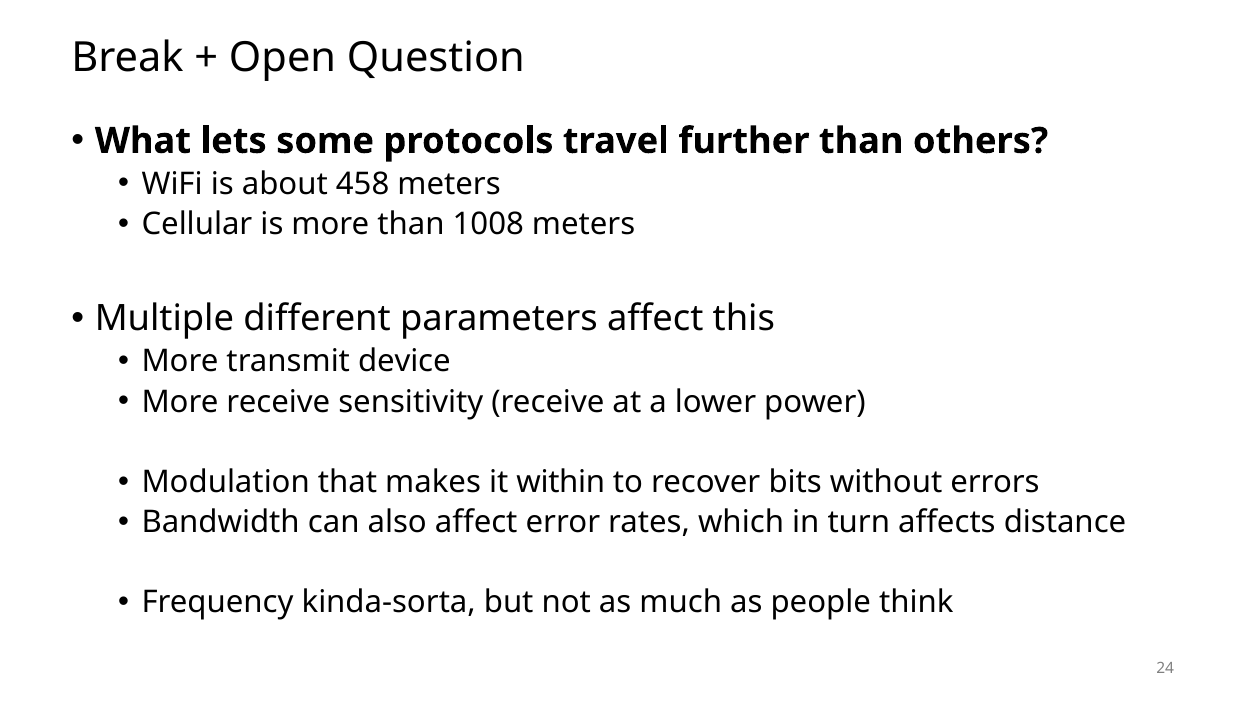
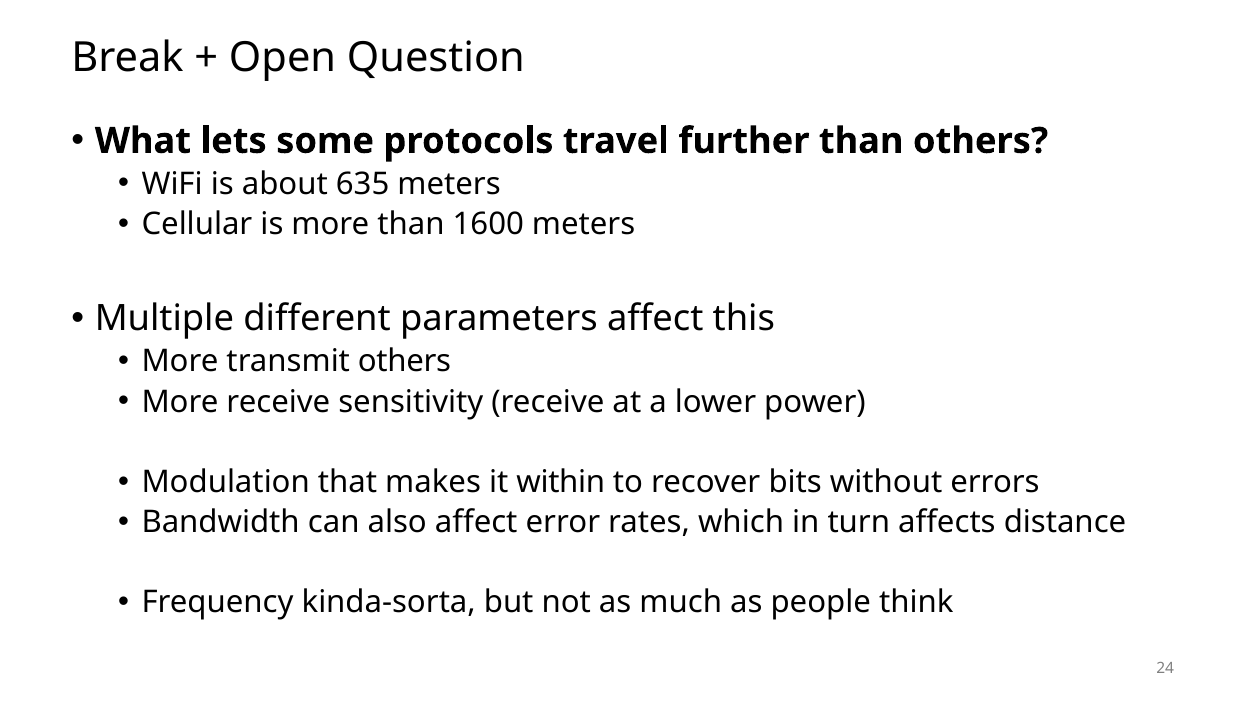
458: 458 -> 635 (363, 184)
1008: 1008 -> 1600 (488, 224)
transmit device: device -> others (404, 362)
